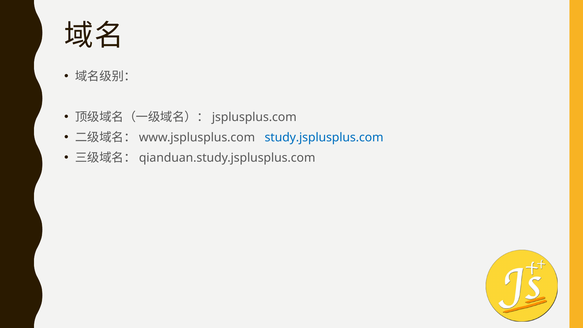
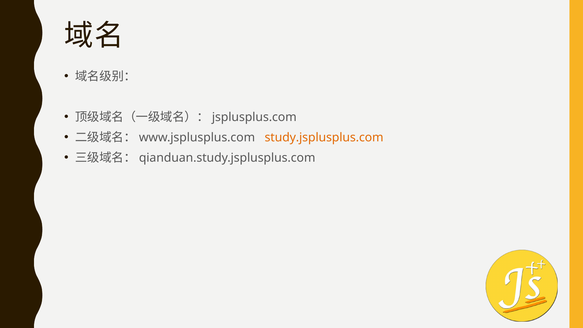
study.jsplusplus.com colour: blue -> orange (324, 137)
